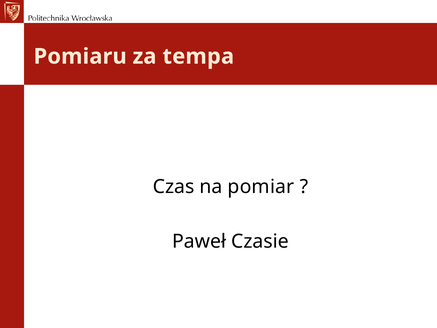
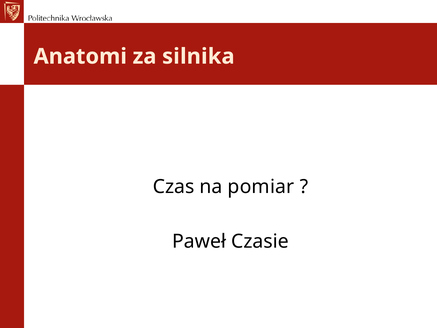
Pomiaru: Pomiaru -> Anatomi (80, 56)
tempa: tempa -> silnika (198, 56)
